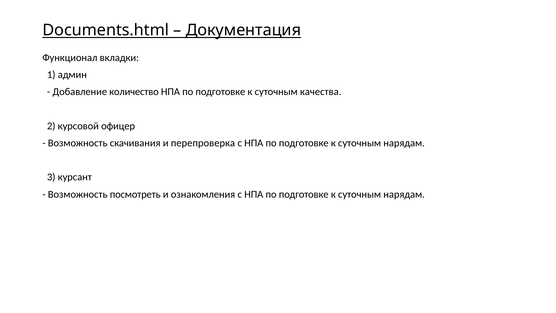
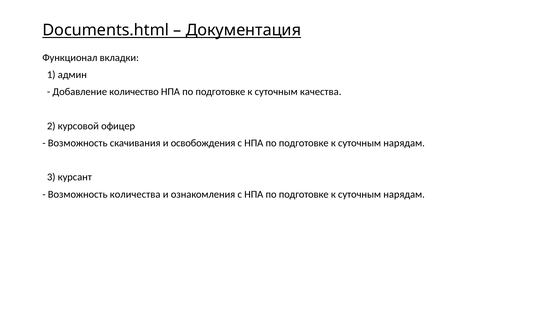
перепроверка: перепроверка -> освобождения (203, 143)
посмотреть: посмотреть -> количества (135, 194)
